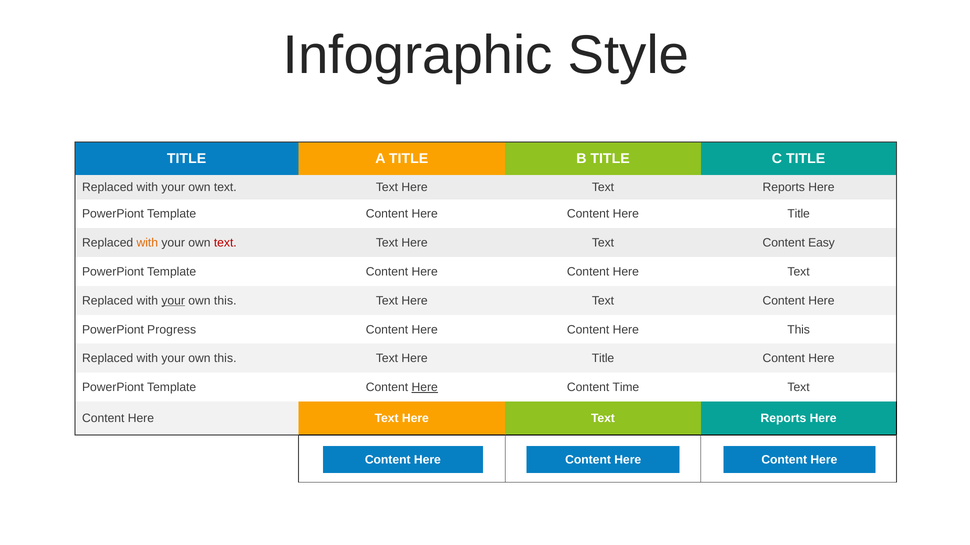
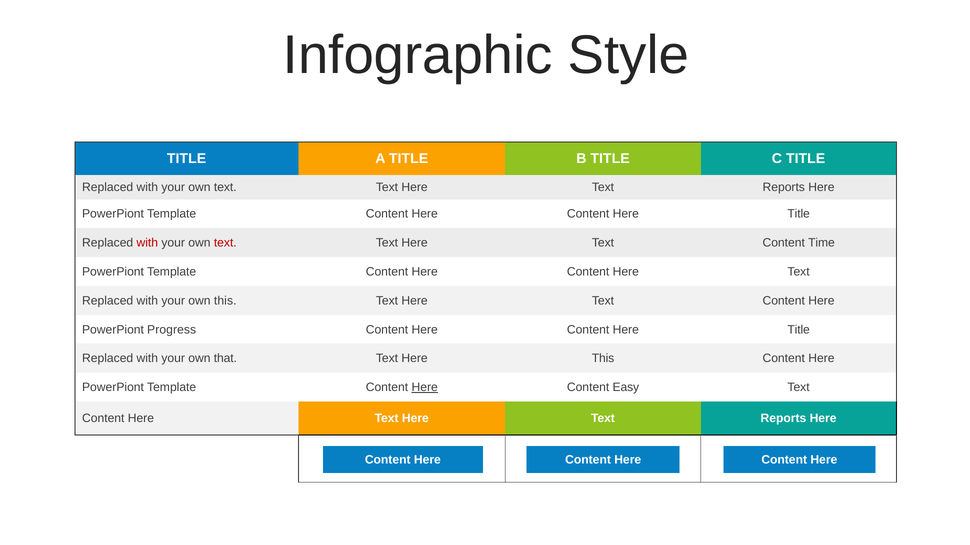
with colour: orange -> red (147, 243)
Easy: Easy -> Time (821, 243)
your underline: present -> none (173, 301)
This: This -> Title (799, 330)
this: this -> that (225, 359)
Text Here Title: Title -> This (603, 359)
Time: Time -> Easy (626, 388)
